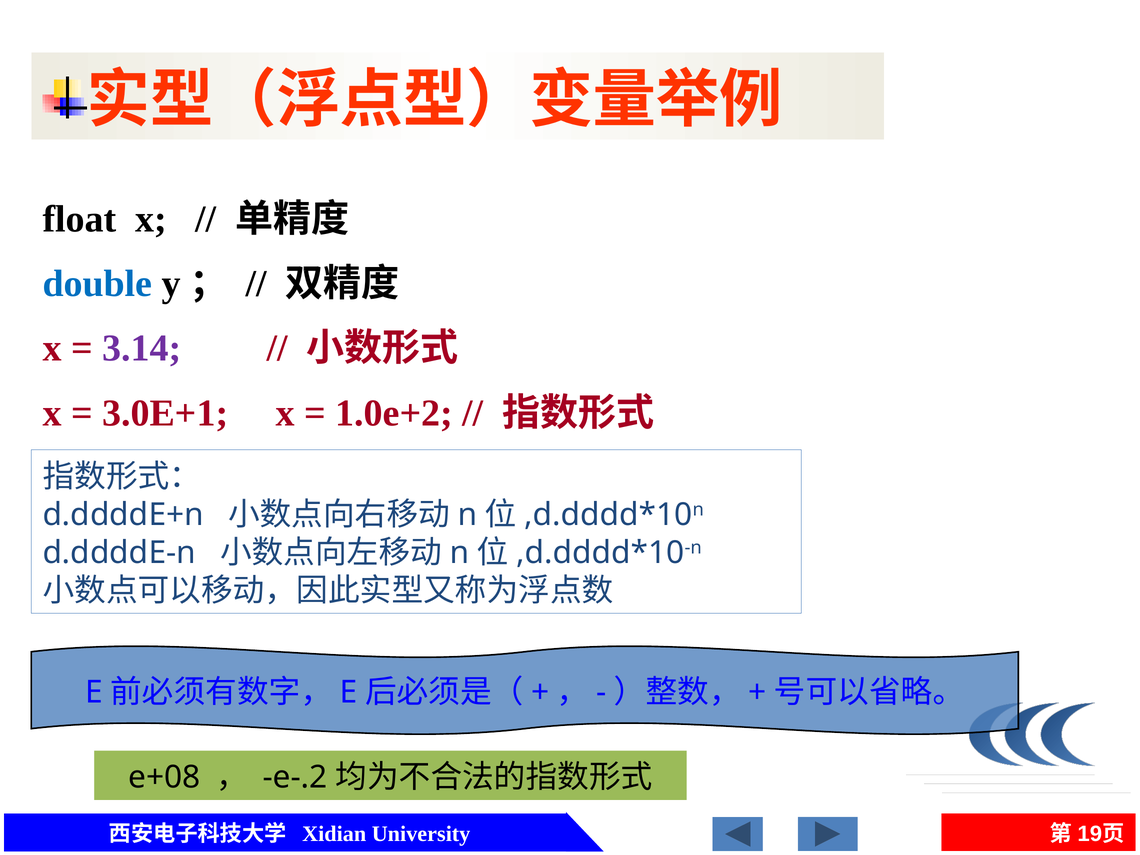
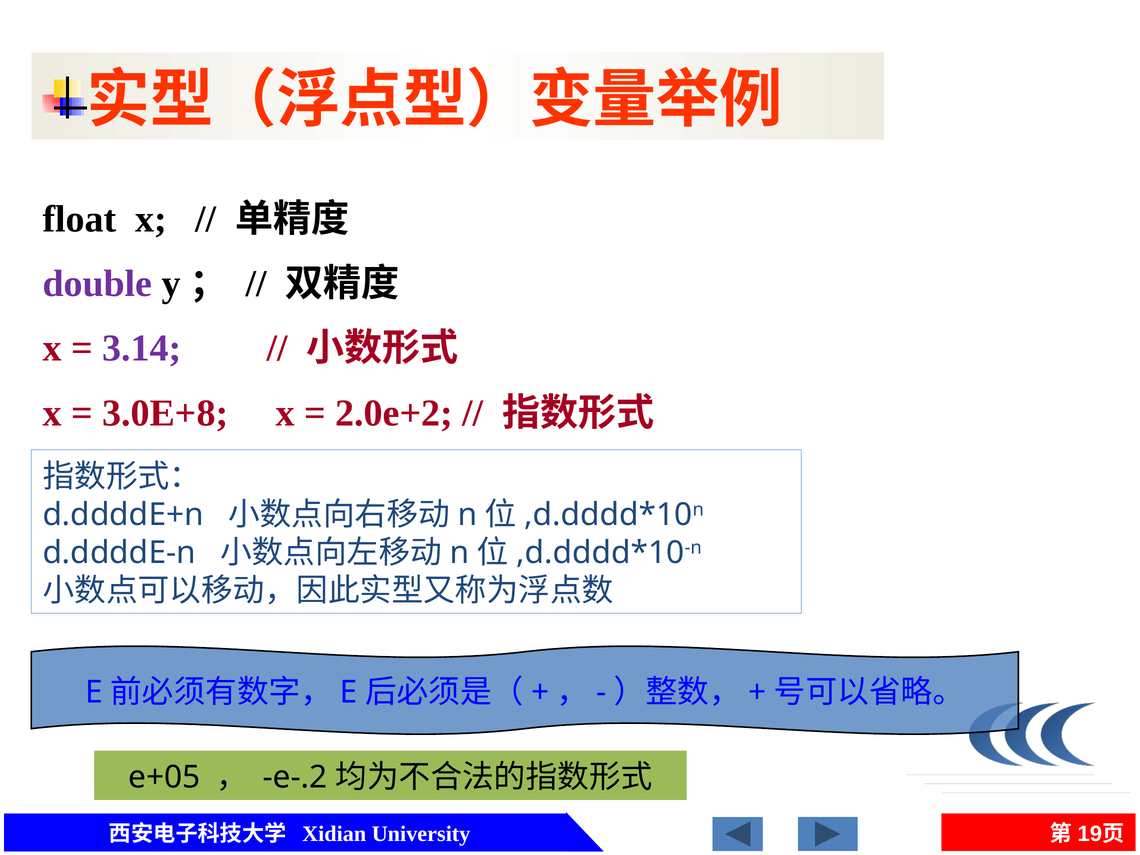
double colour: blue -> purple (97, 284)
3.0E+1: 3.0E+1 -> 3.0E+8 (165, 413)
1.0e+2: 1.0e+2 -> 2.0e+2 (394, 413)
e+08: e+08 -> e+05 (164, 778)
